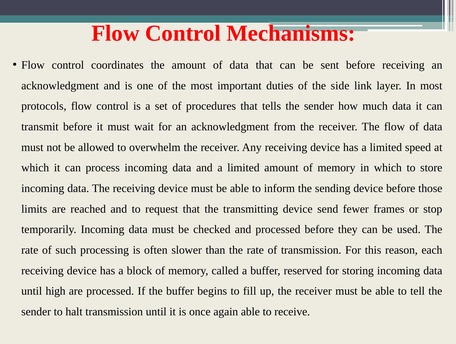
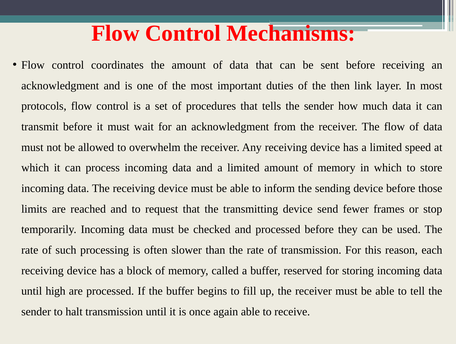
side: side -> then (340, 86)
